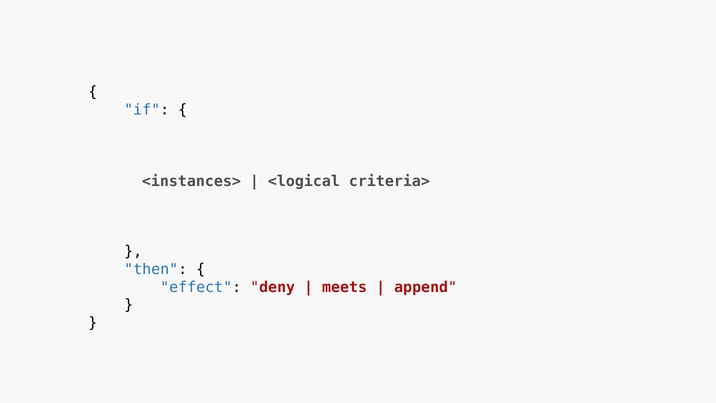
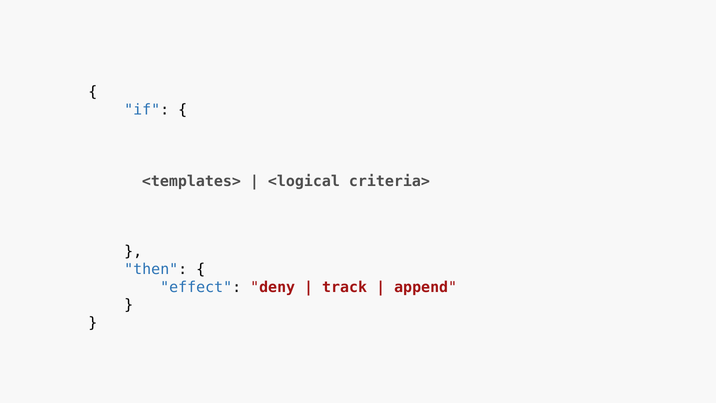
<instances>: <instances> -> <templates> (191, 181)
meets: meets -> track (345, 287)
